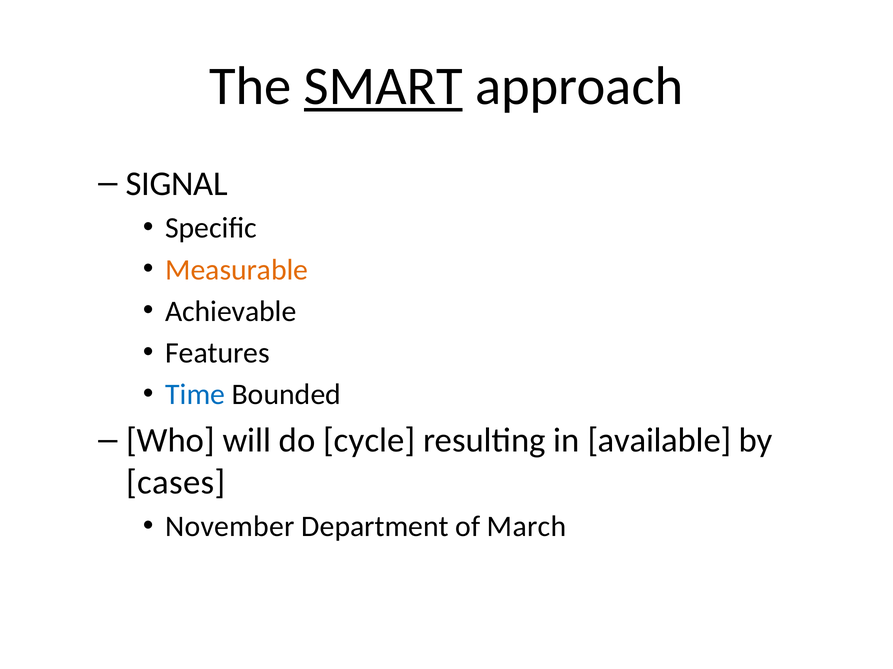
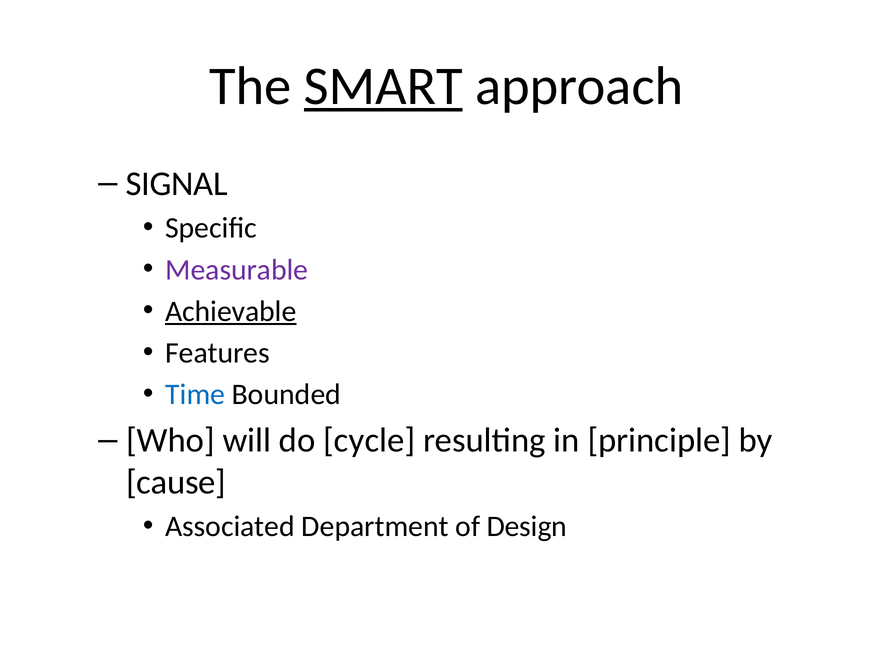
Measurable colour: orange -> purple (237, 270)
Achievable underline: none -> present (231, 312)
available: available -> principle (659, 441)
cases: cases -> cause (176, 483)
November: November -> Associated (230, 527)
March: March -> Design (527, 527)
